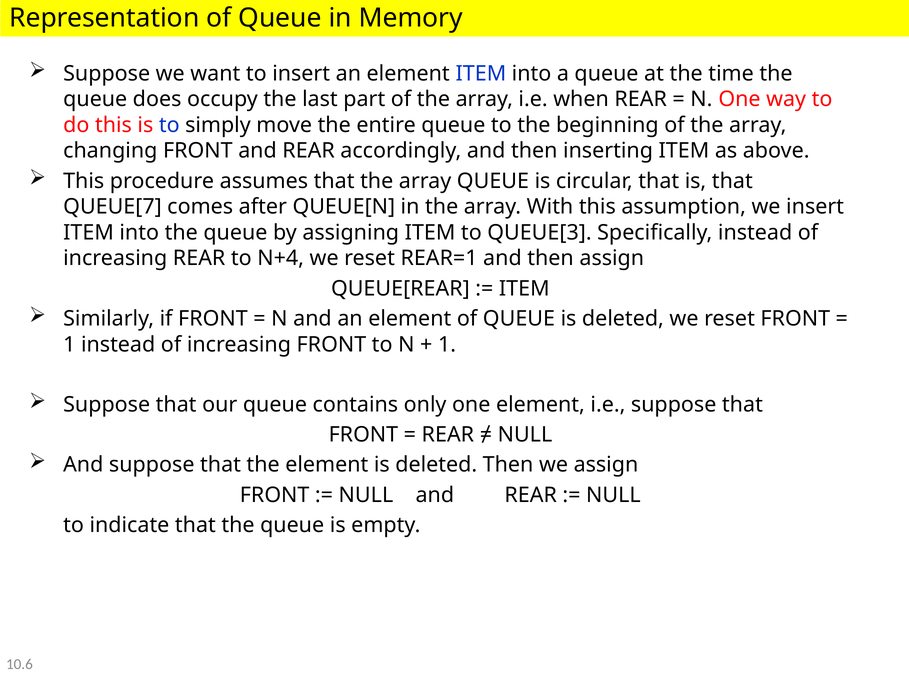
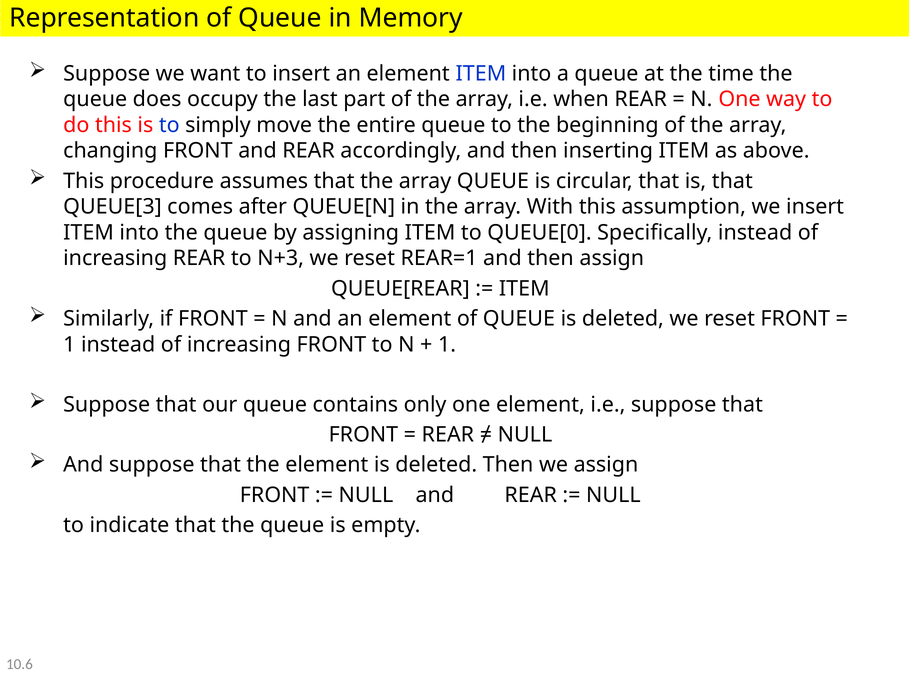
QUEUE[7: QUEUE[7 -> QUEUE[3 (112, 207)
QUEUE[3: QUEUE[3 -> QUEUE[0 (539, 233)
N+4: N+4 -> N+3 (281, 258)
